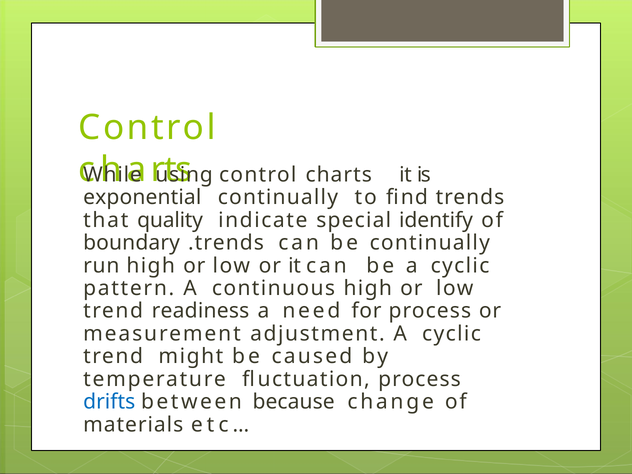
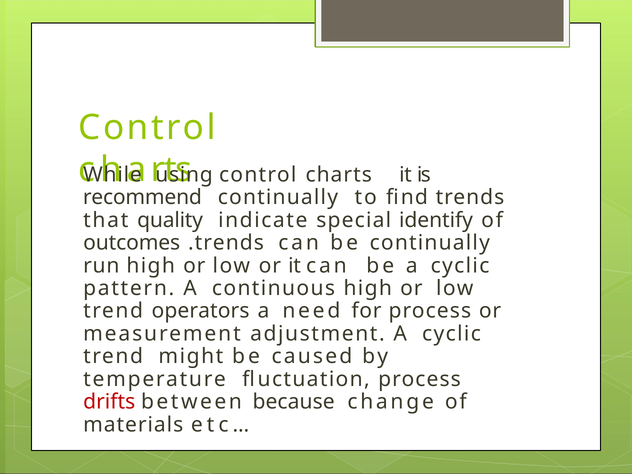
exponential: exponential -> recommend (142, 197)
boundary: boundary -> outcomes (132, 243)
readiness: readiness -> operators (201, 311)
drifts colour: blue -> red (109, 402)
